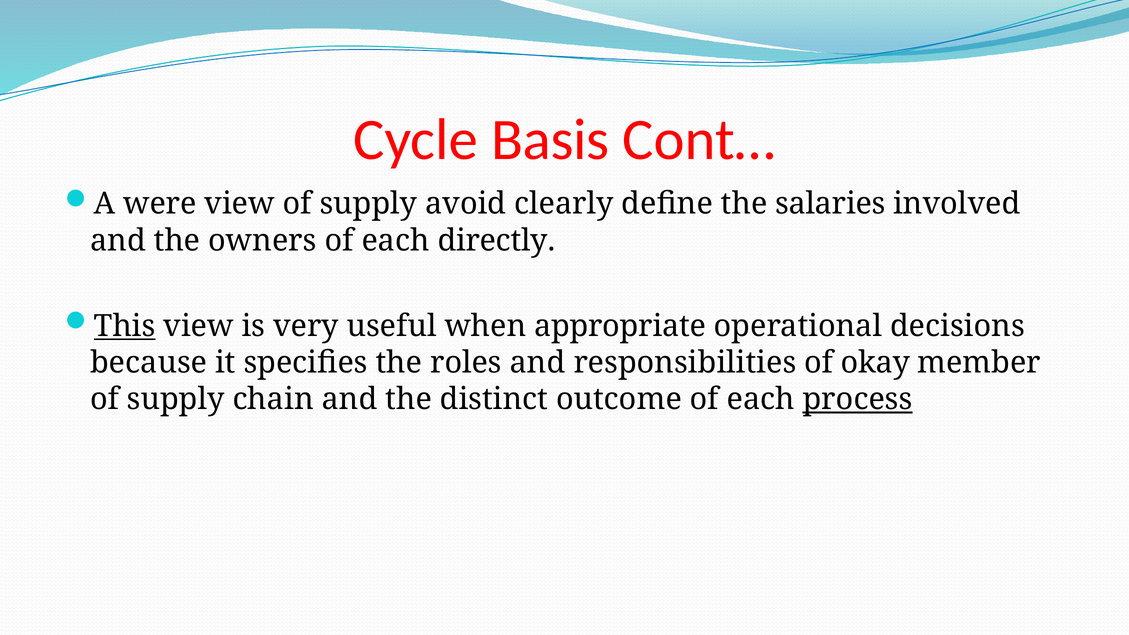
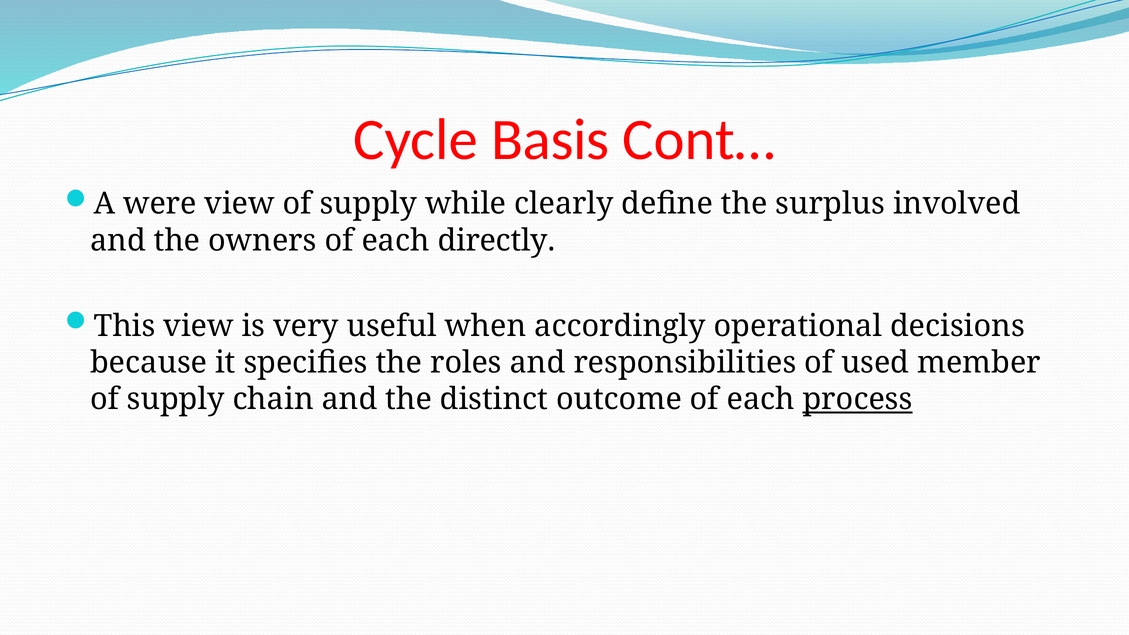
avoid: avoid -> while (466, 204)
salaries: salaries -> surplus (830, 204)
This underline: present -> none (125, 326)
appropriate: appropriate -> accordingly (620, 326)
okay: okay -> used (875, 363)
